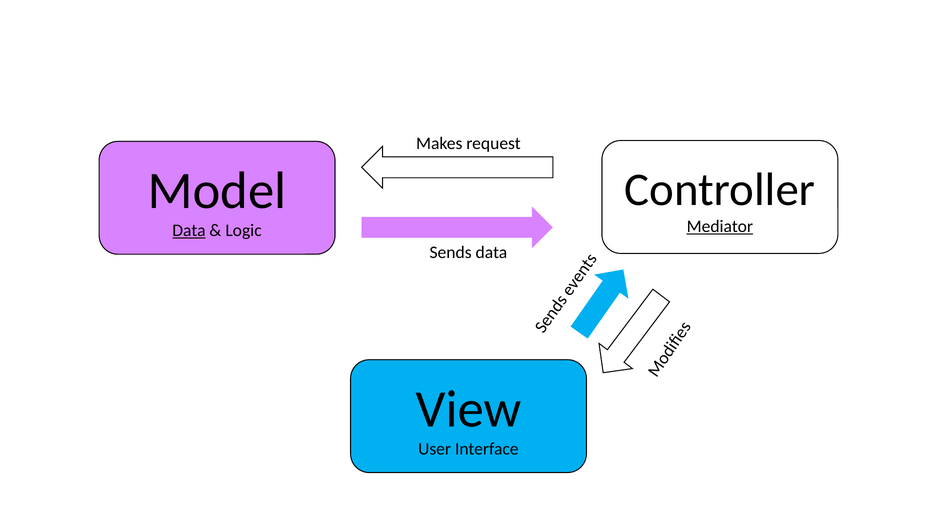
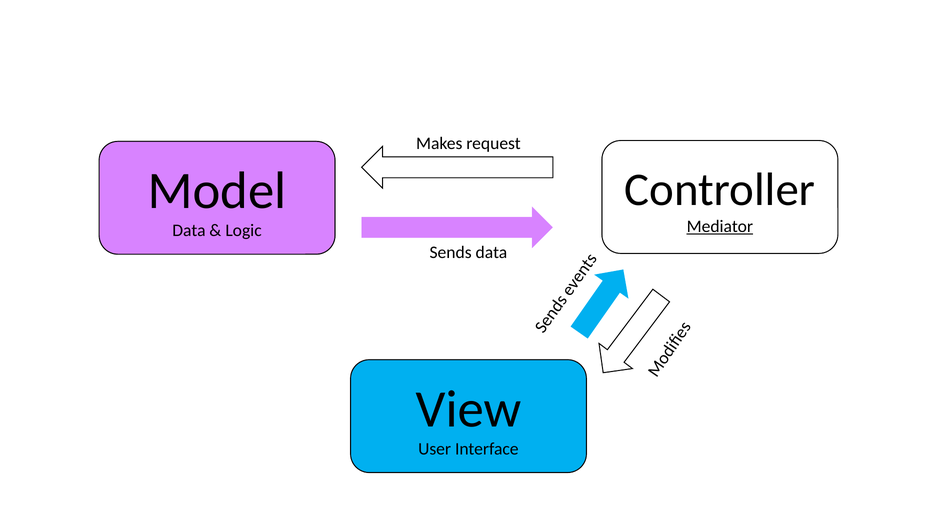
Data underline: present -> none (189, 231)
